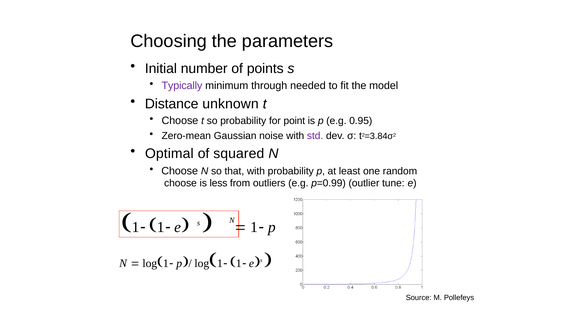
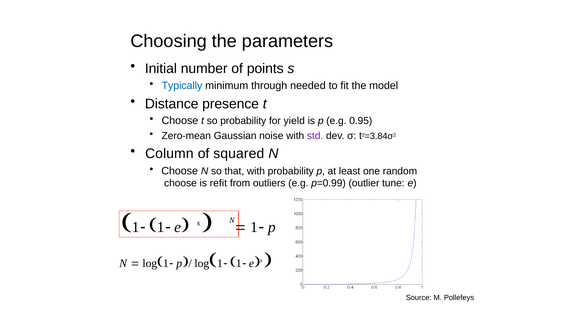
Typically colour: purple -> blue (182, 86)
unknown: unknown -> presence (231, 104)
point: point -> yield (294, 121)
Optimal: Optimal -> Column (169, 153)
less: less -> refit (218, 183)
